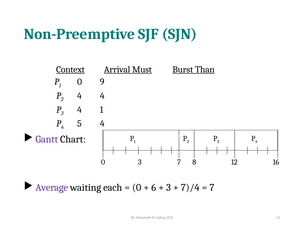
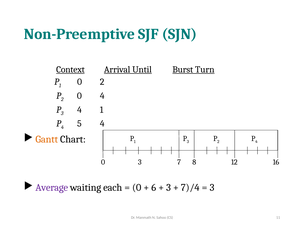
Must: Must -> Until (142, 70)
Than: Than -> Turn (205, 70)
0 9: 9 -> 2 (102, 82)
2 4: 4 -> 0 (79, 96)
Gantt colour: purple -> orange (47, 139)
7: 7 -> 3 (212, 188)
